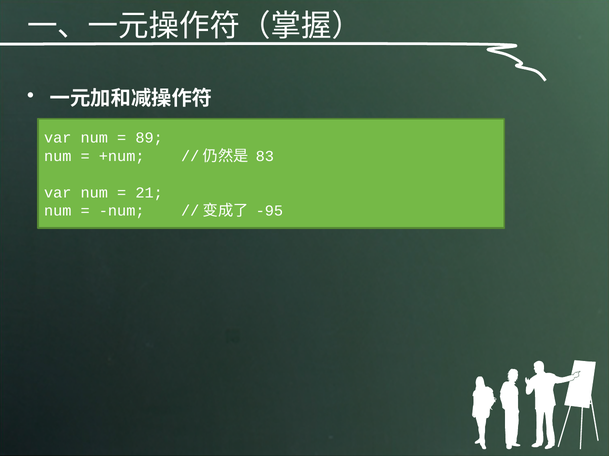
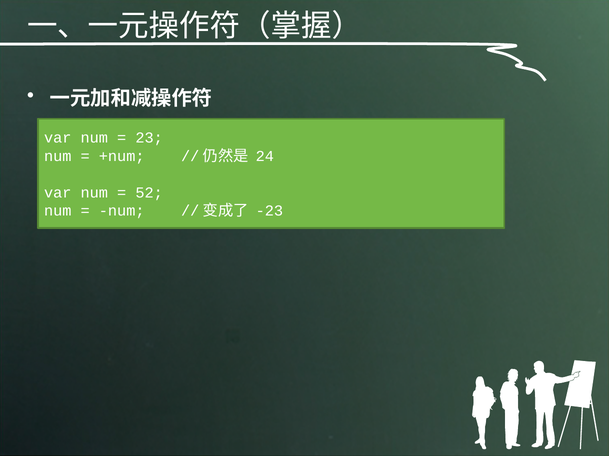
89: 89 -> 23 (149, 138)
83: 83 -> 24 (265, 156)
21: 21 -> 52 (149, 193)
-95: -95 -> -23 (269, 211)
